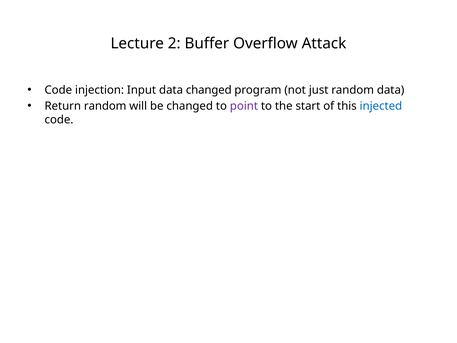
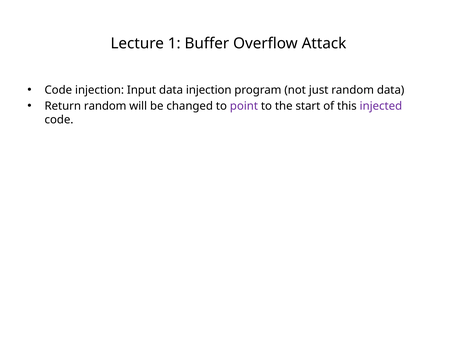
2: 2 -> 1 (174, 43)
data changed: changed -> injection (209, 90)
injected colour: blue -> purple (381, 106)
